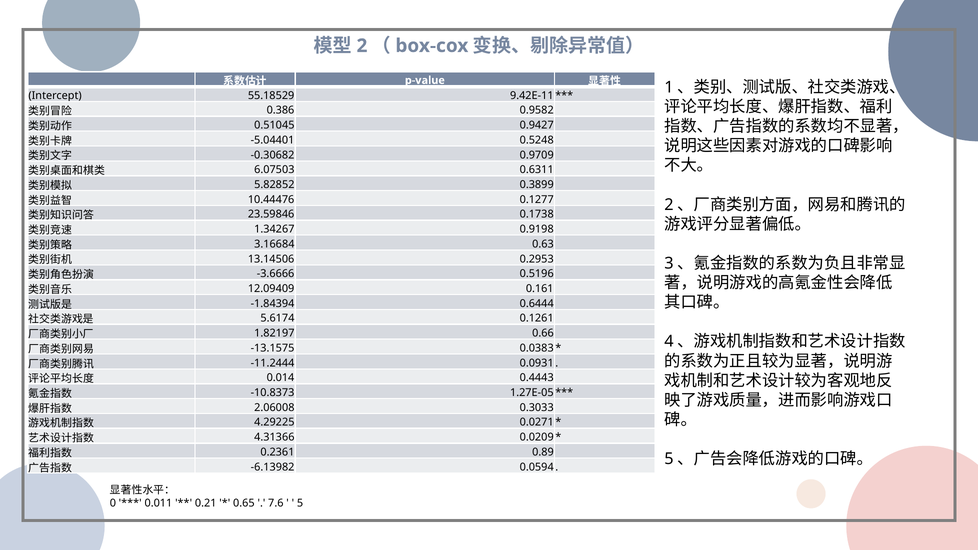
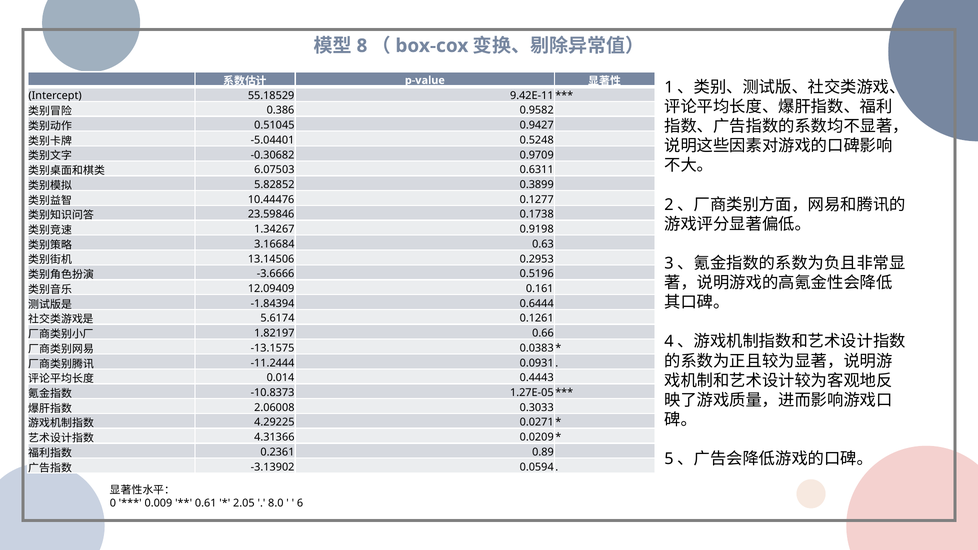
2: 2 -> 8 (362, 46)
-6.13982: -6.13982 -> -3.13902 (273, 467)
0.011: 0.011 -> 0.009 (158, 503)
0.21: 0.21 -> 0.61 (206, 503)
0.65: 0.65 -> 2.05 (244, 503)
7.6: 7.6 -> 8.0 (276, 503)
5: 5 -> 6 (300, 503)
